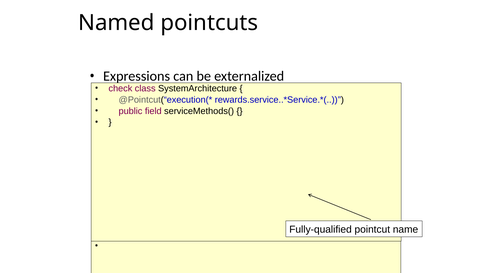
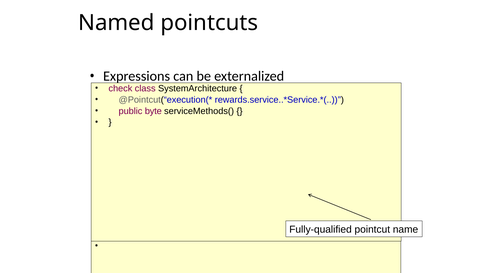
field: field -> byte (153, 111)
